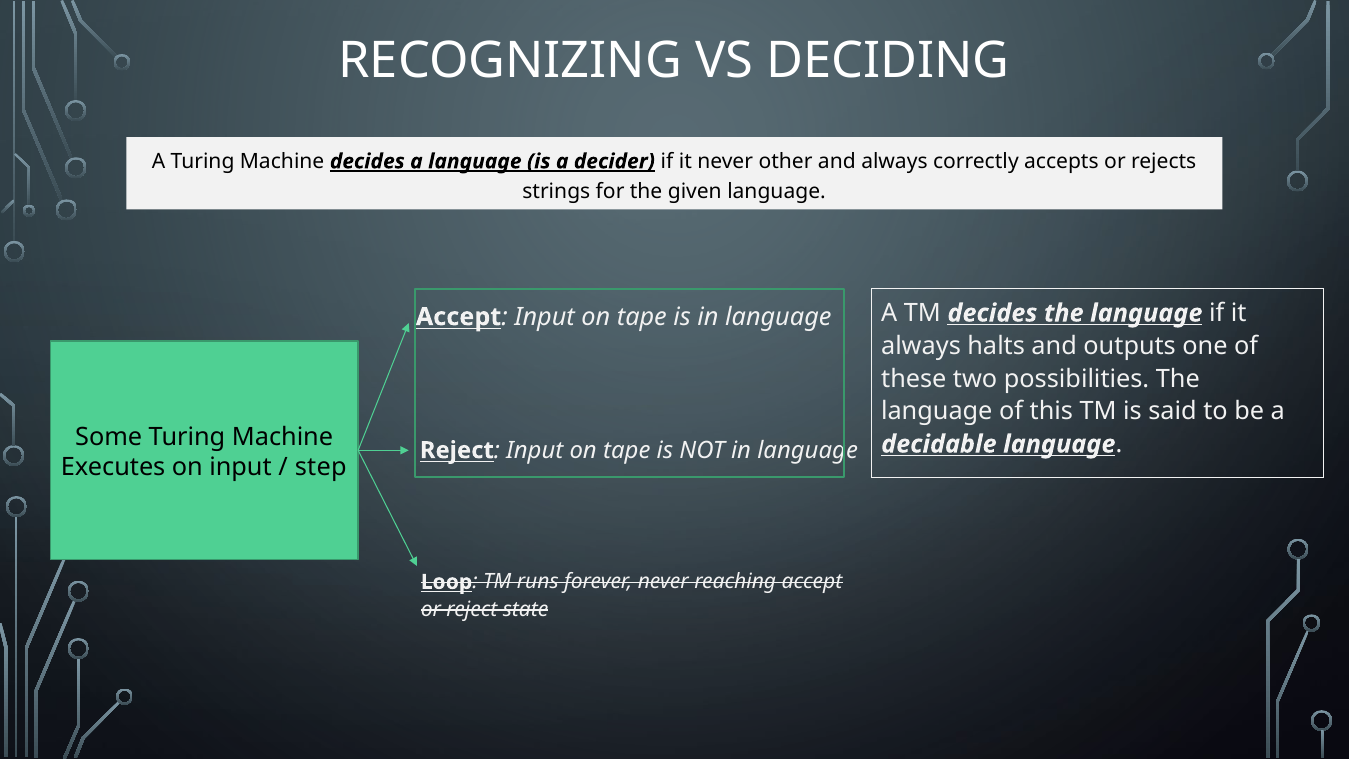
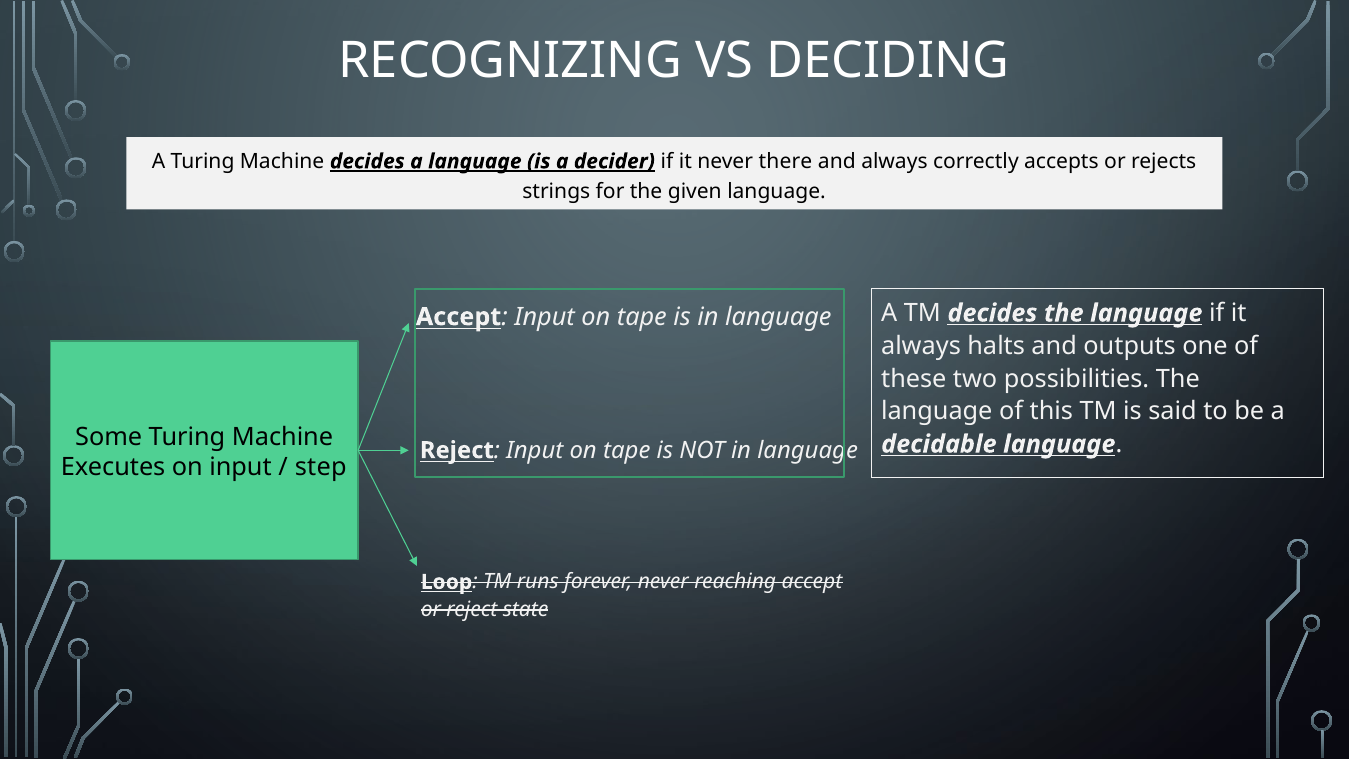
other: other -> there (785, 161)
